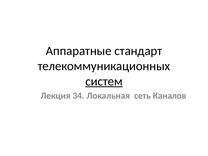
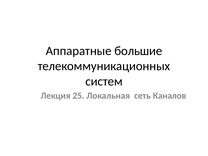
стандарт: стандарт -> большие (138, 51)
систем underline: present -> none (104, 81)
34: 34 -> 25 (79, 96)
